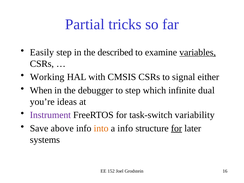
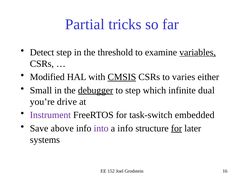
Easily: Easily -> Detect (42, 52)
described: described -> threshold (115, 52)
Working: Working -> Modified (47, 77)
CMSIS underline: none -> present (122, 77)
signal: signal -> varies (184, 77)
When: When -> Small (41, 90)
debugger underline: none -> present (96, 90)
ideas: ideas -> drive (67, 102)
variability: variability -> embedded (195, 115)
into colour: orange -> purple (101, 128)
